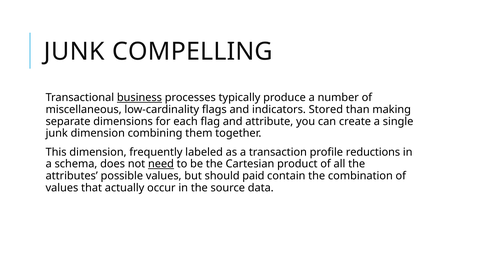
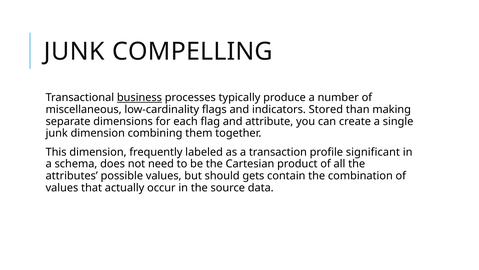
reductions: reductions -> significant (373, 152)
need underline: present -> none (161, 164)
paid: paid -> gets (253, 175)
